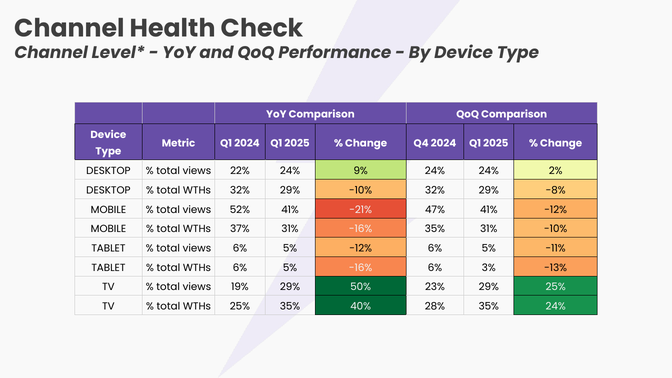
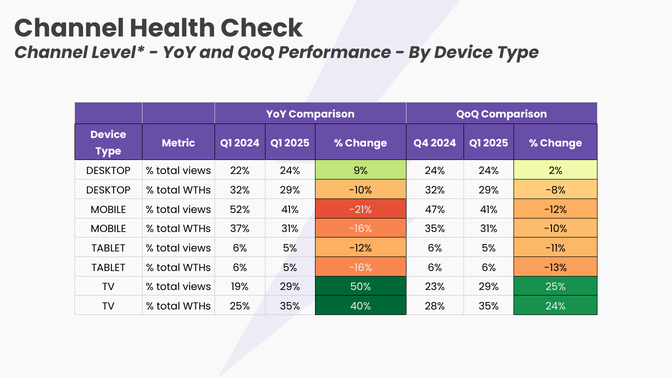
6% 3%: 3% -> 6% (489, 268)
